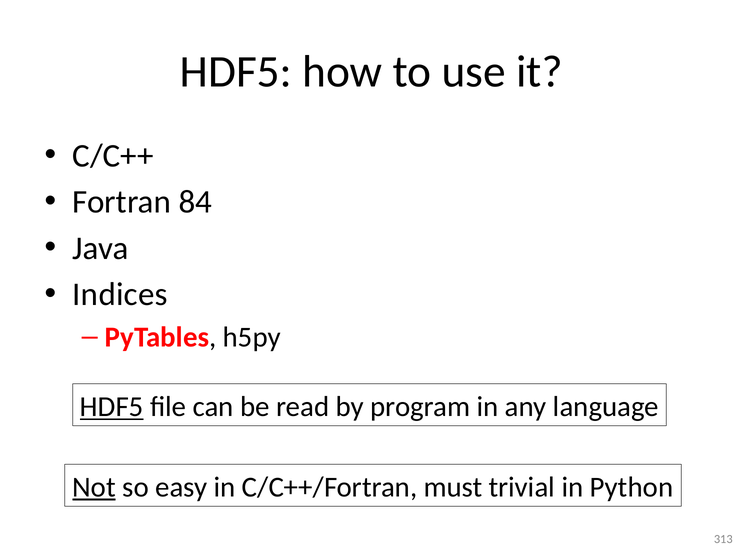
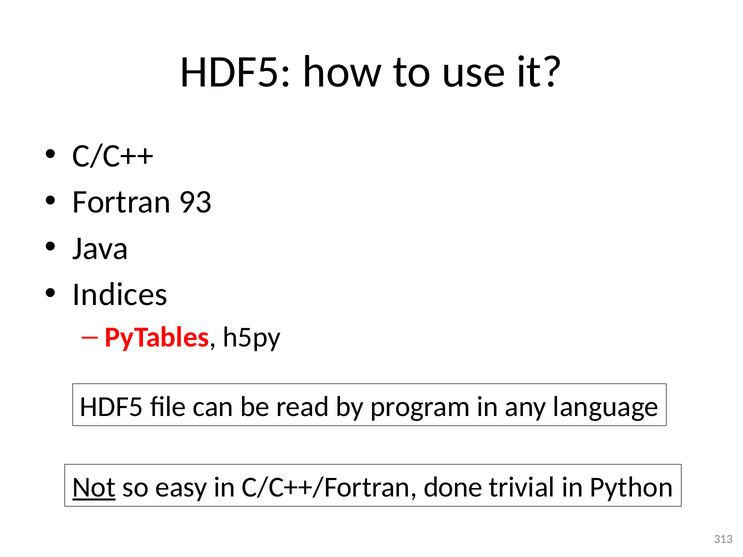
84: 84 -> 93 (195, 202)
HDF5 underline: present -> none (112, 407)
must: must -> done (453, 487)
